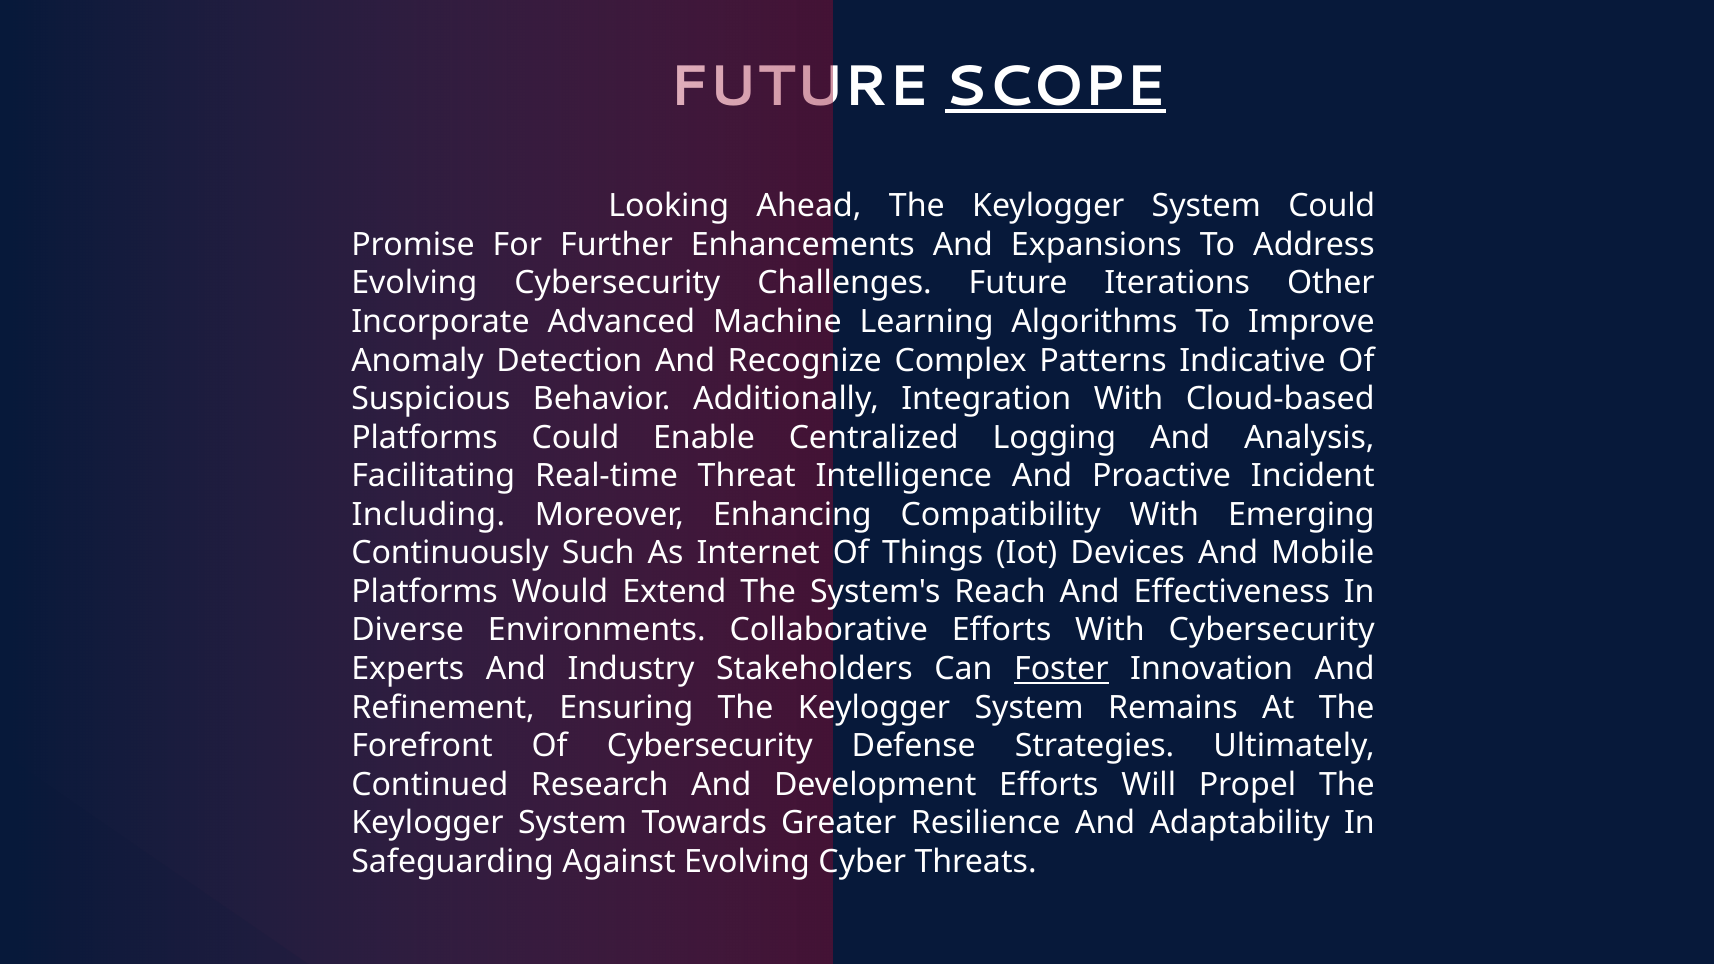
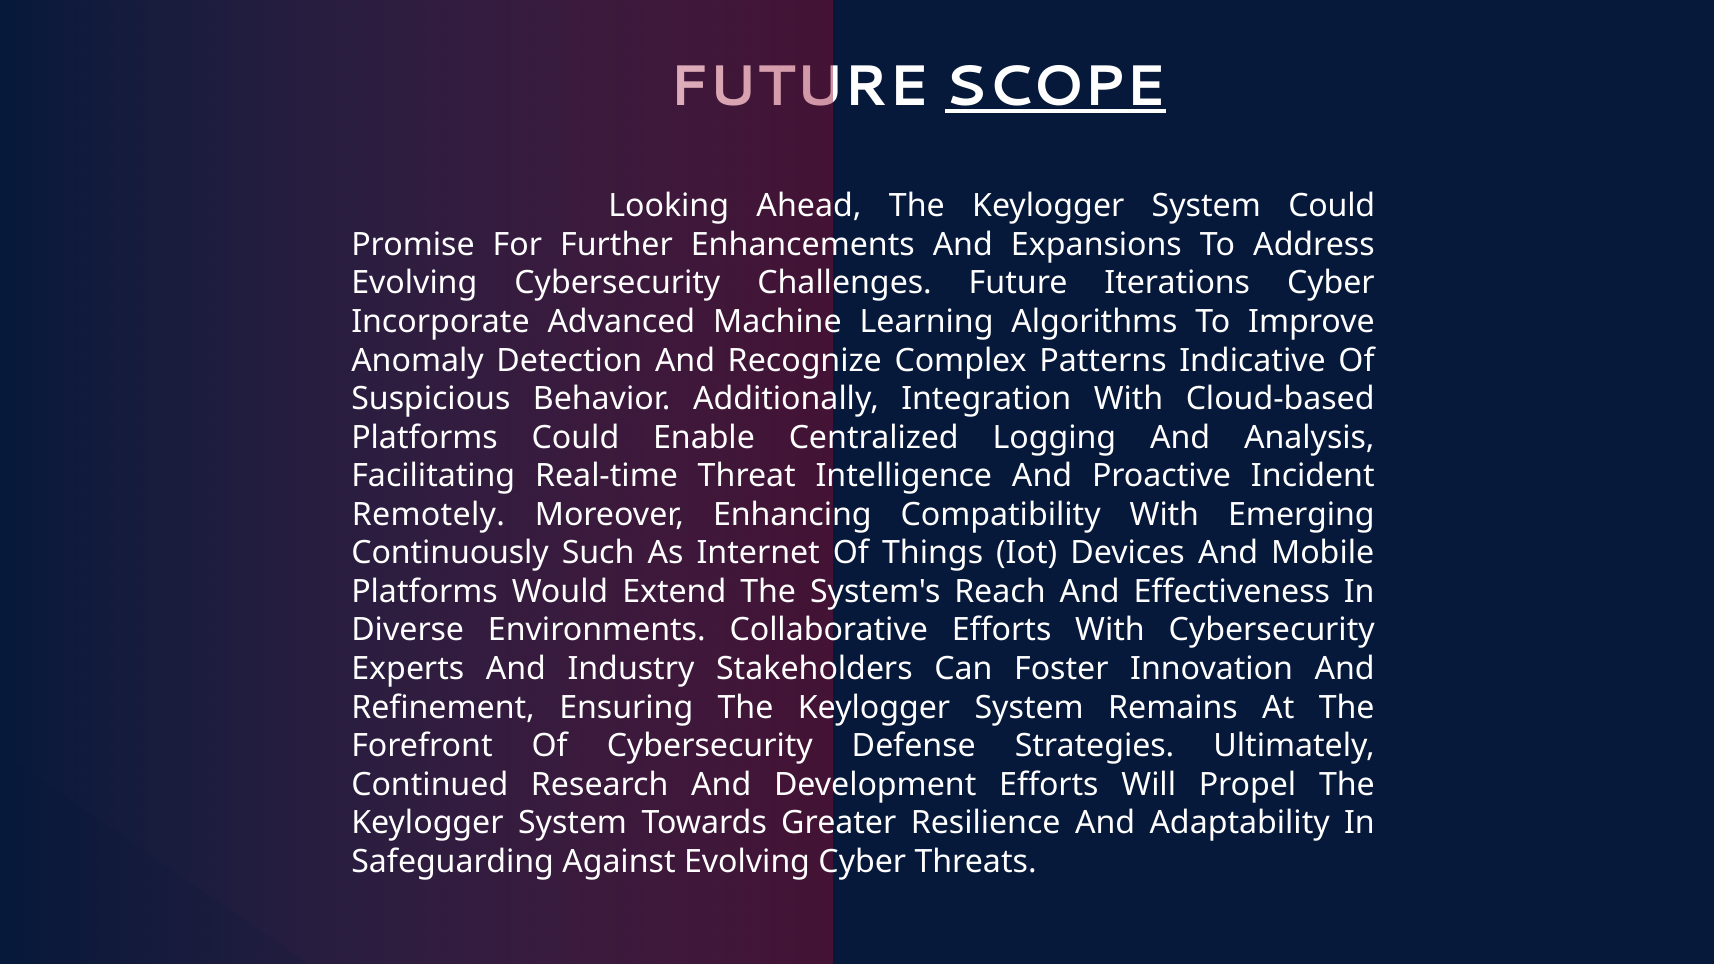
Iterations Other: Other -> Cyber (1331, 283)
Including: Including -> Remotely (428, 515)
Foster underline: present -> none (1061, 669)
